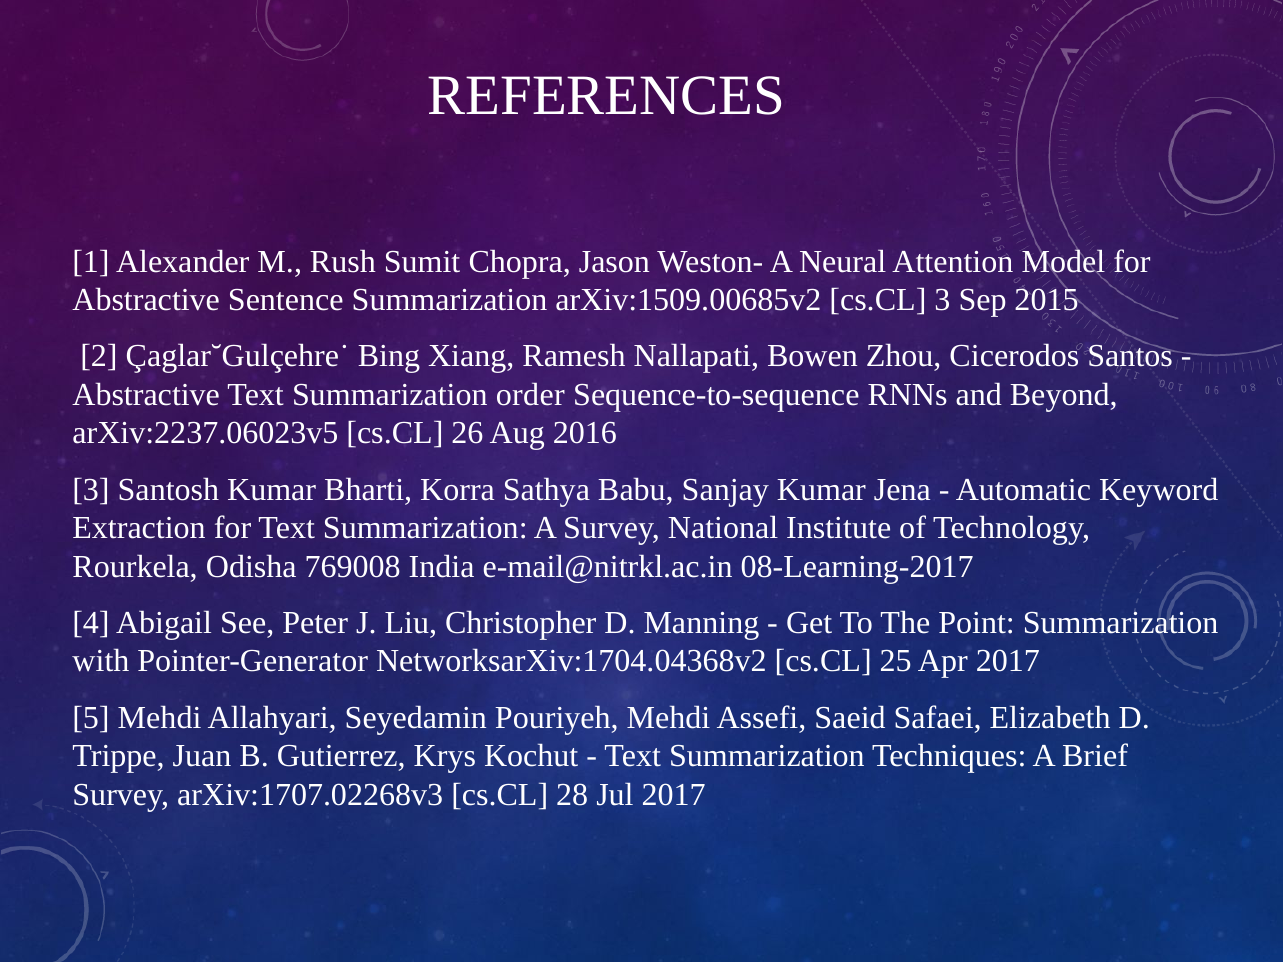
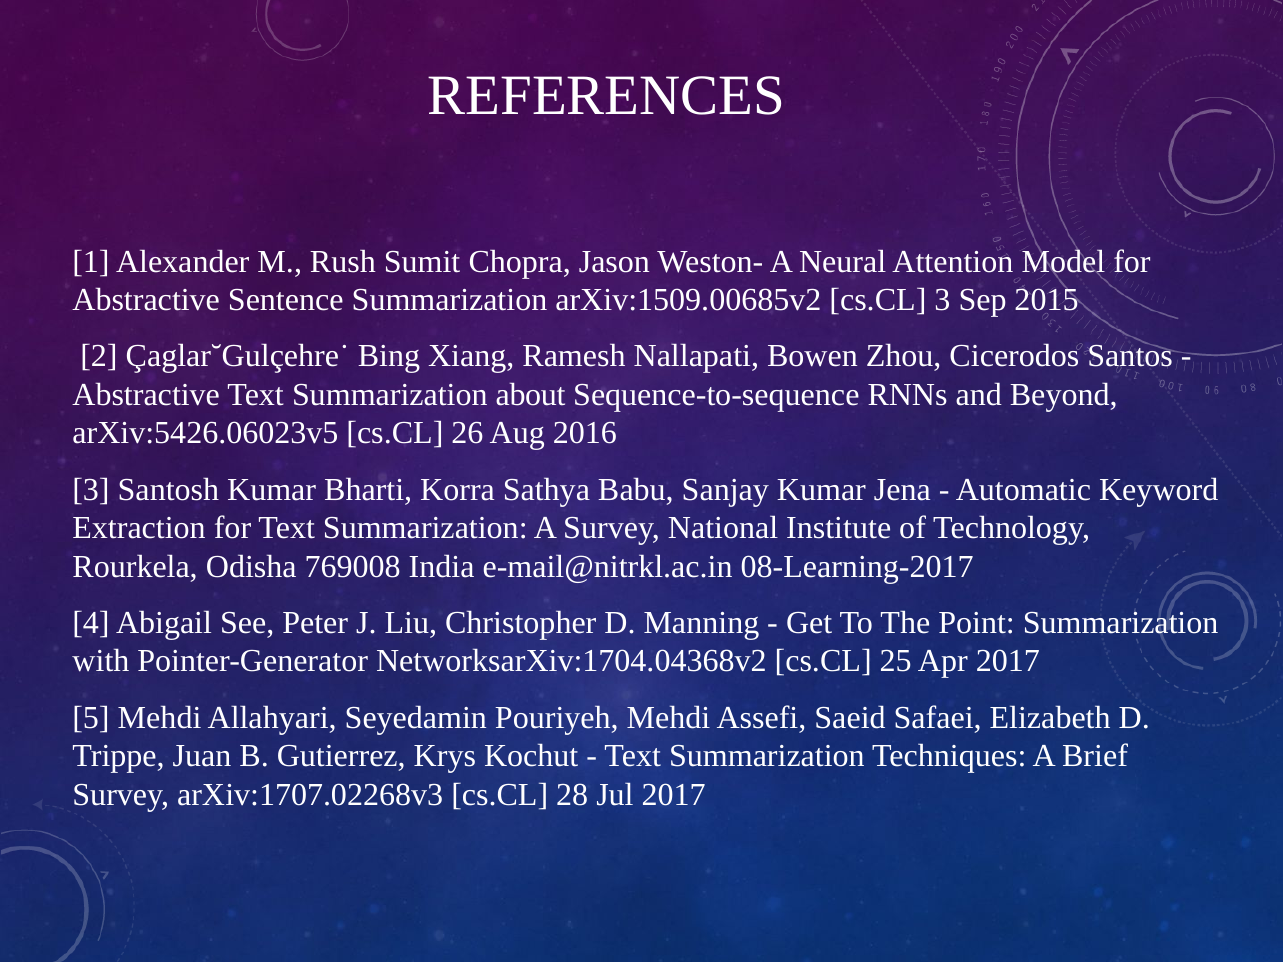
order: order -> about (531, 395)
arXiv:2237.06023v5: arXiv:2237.06023v5 -> arXiv:5426.06023v5 (205, 433)
